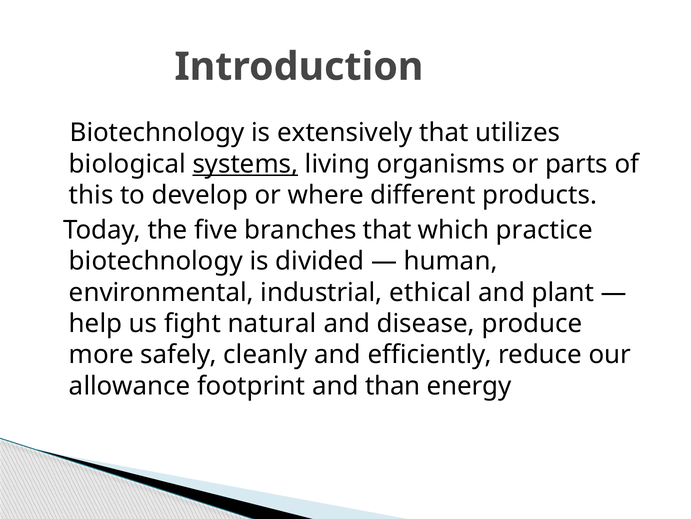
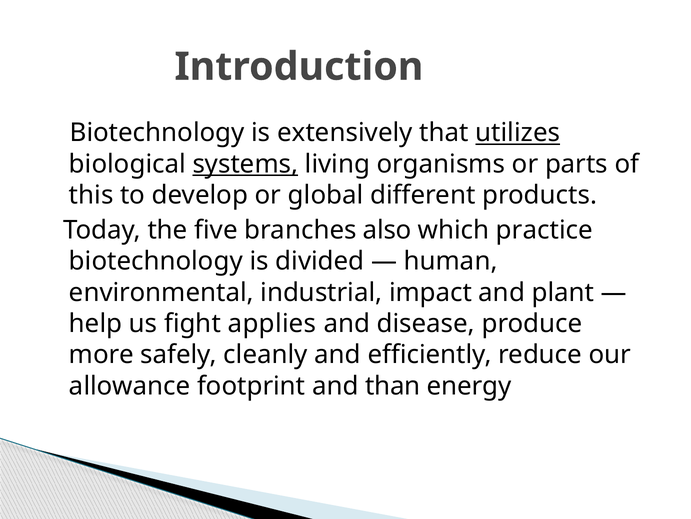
utilizes underline: none -> present (518, 133)
where: where -> global (326, 195)
branches that: that -> also (387, 230)
ethical: ethical -> impact (430, 292)
natural: natural -> applies (272, 323)
